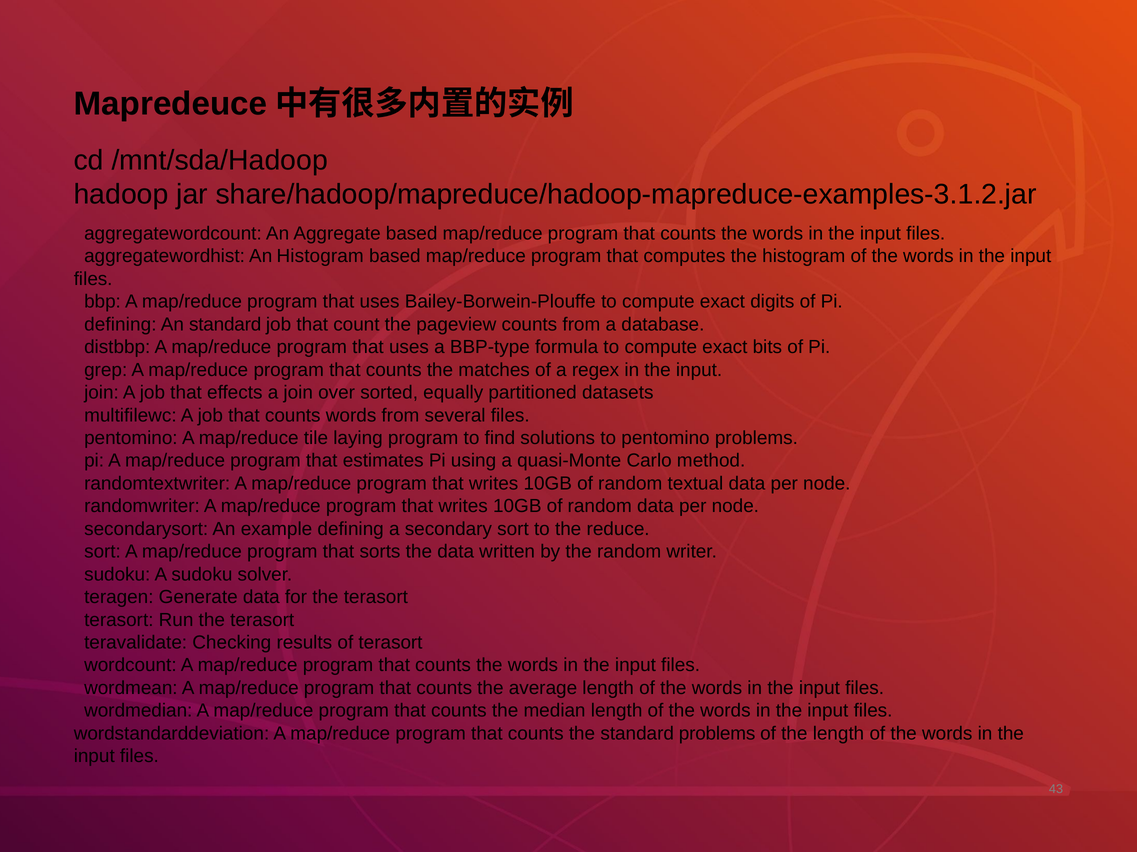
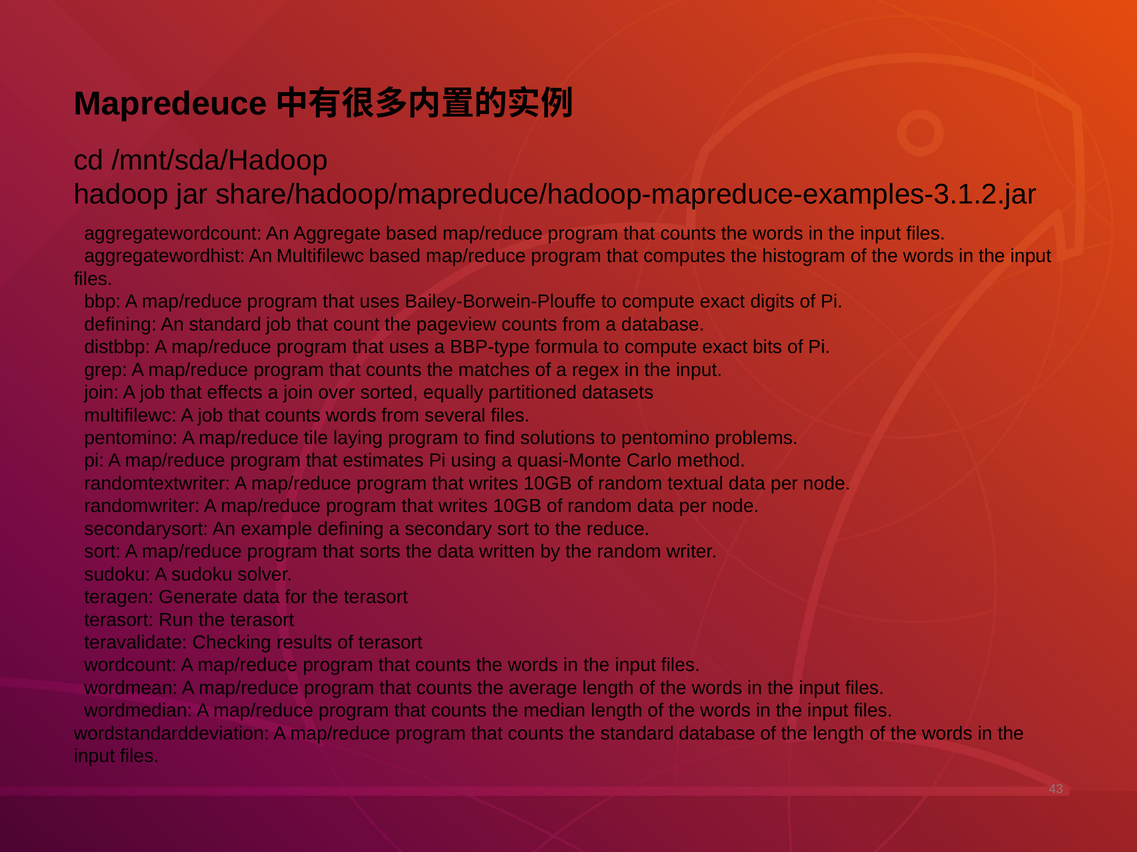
An Histogram: Histogram -> Multifilewc (320, 256)
standard problems: problems -> database (717, 734)
